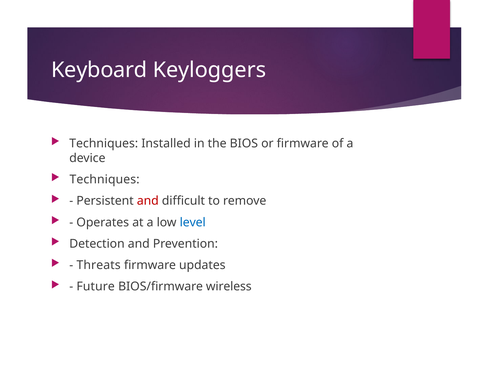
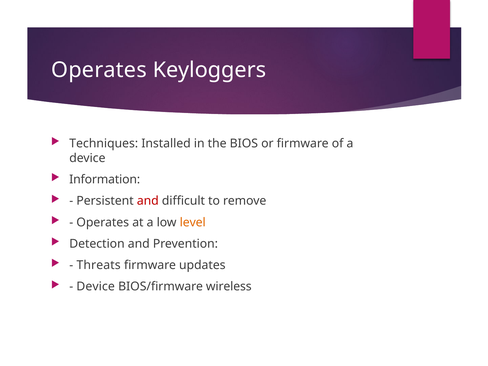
Keyboard: Keyboard -> Operates (99, 70)
Techniques: Techniques -> Information (105, 180)
level colour: blue -> orange (193, 222)
Future: Future -> Device (96, 287)
